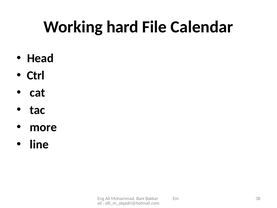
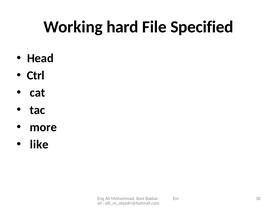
Calendar: Calendar -> Specified (202, 27)
line: line -> like (39, 144)
